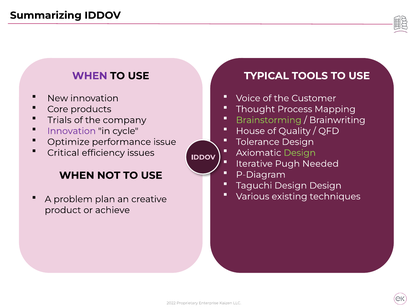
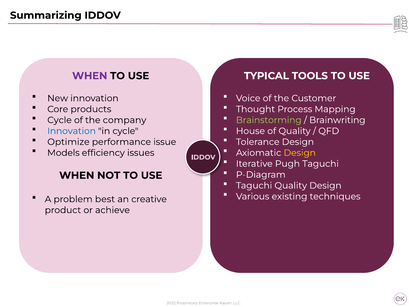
Trials: Trials -> Cycle (60, 120)
Innovation colour: purple -> blue (72, 131)
Critical: Critical -> Models (63, 153)
Design colour: light green -> yellow (300, 153)
Pugh Needed: Needed -> Taguchi (321, 164)
Taguchi Design: Design -> Quality (291, 185)
plan: plan -> best (105, 199)
